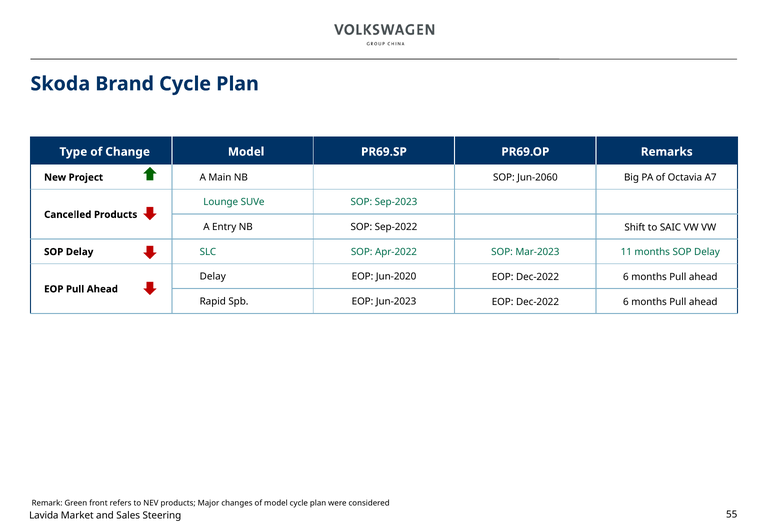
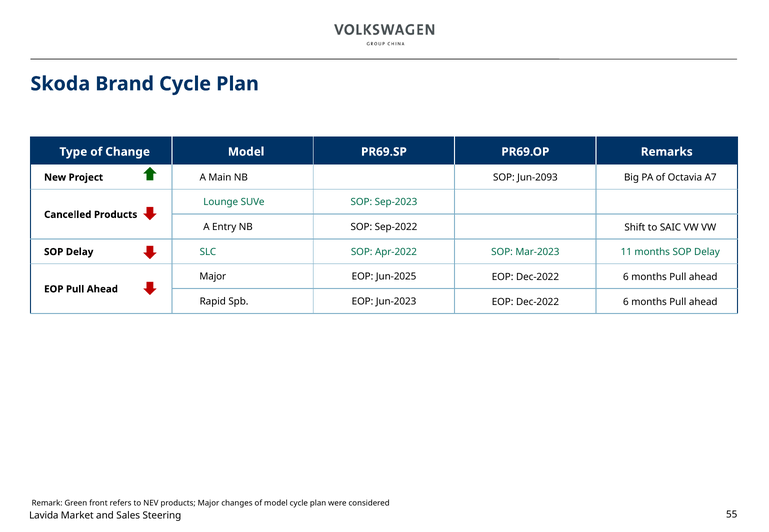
Jun-2060: Jun-2060 -> Jun-2093 (537, 178)
Delay: Delay -> Major (213, 277)
Jun-2020: Jun-2020 -> Jun-2025 (396, 277)
